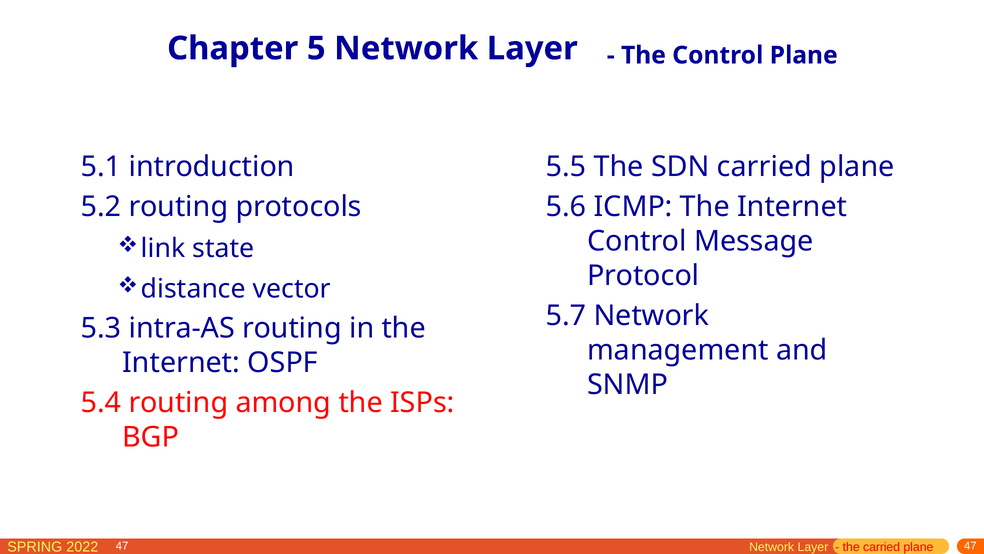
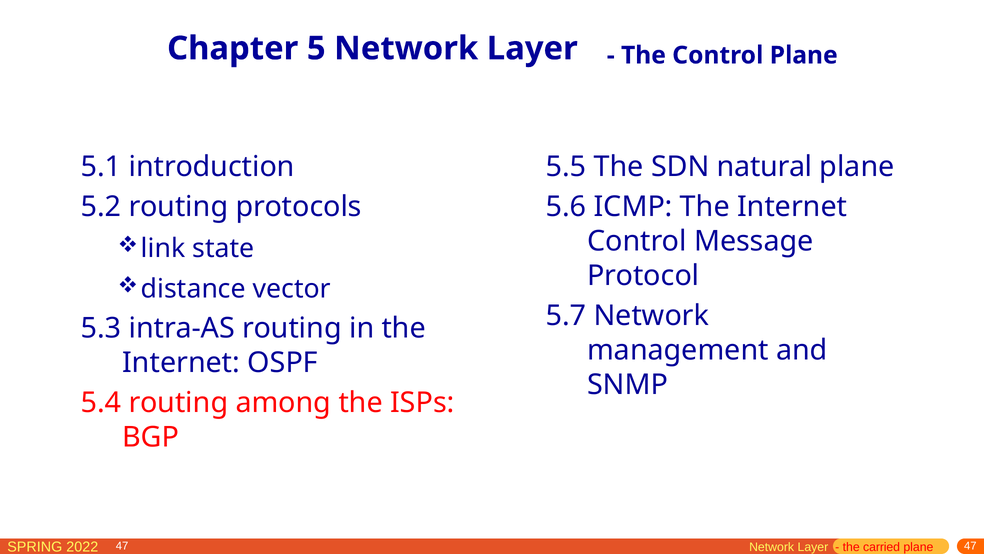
SDN carried: carried -> natural (765, 167)
